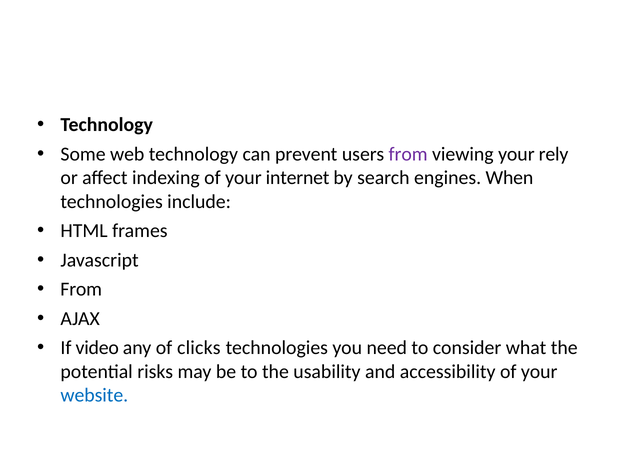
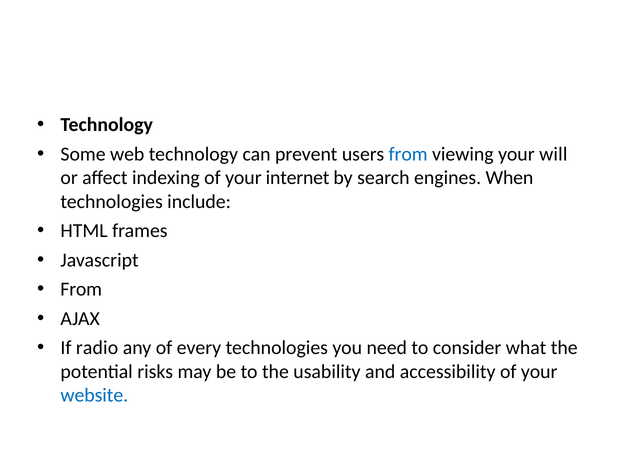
from colour: purple -> blue (408, 154)
rely: rely -> will (553, 154)
video: video -> radio (97, 348)
clicks: clicks -> every (199, 348)
